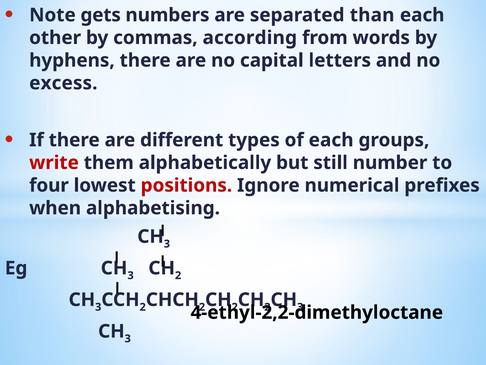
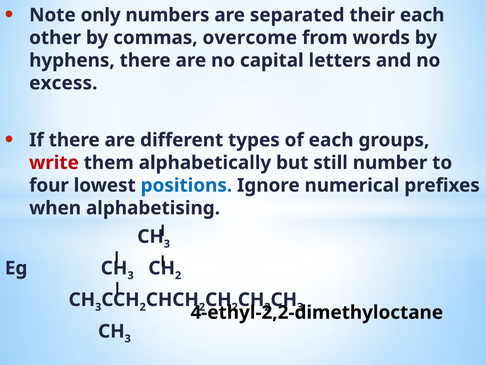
gets: gets -> only (101, 15)
than: than -> their (372, 15)
according: according -> overcome (250, 38)
positions colour: red -> blue (186, 185)
